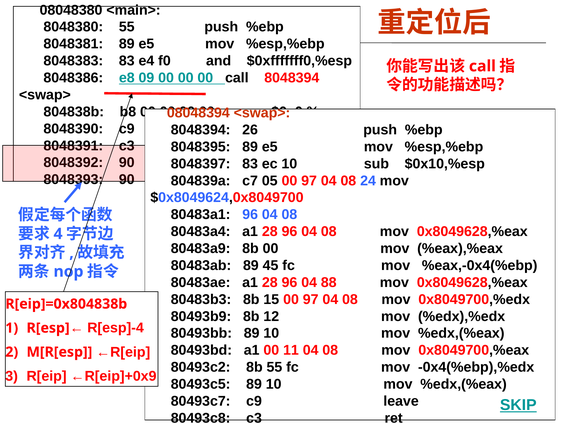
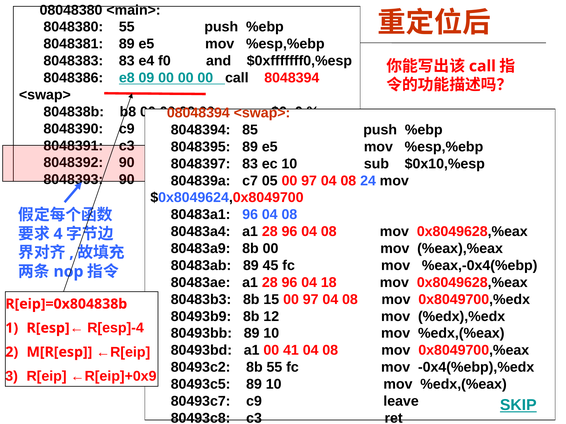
26: 26 -> 85 (250, 130)
88: 88 -> 18 (329, 283)
11: 11 -> 41 (291, 351)
